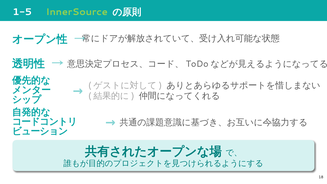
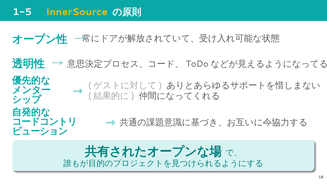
InnerSource colour: light green -> yellow (77, 12)
